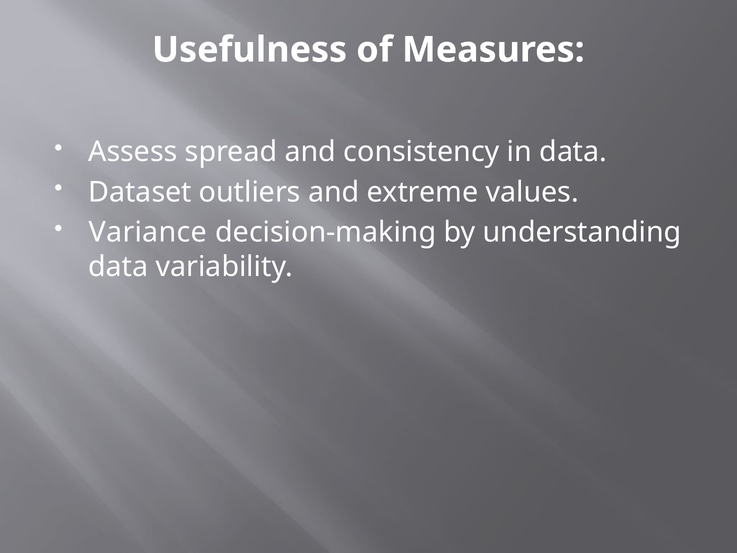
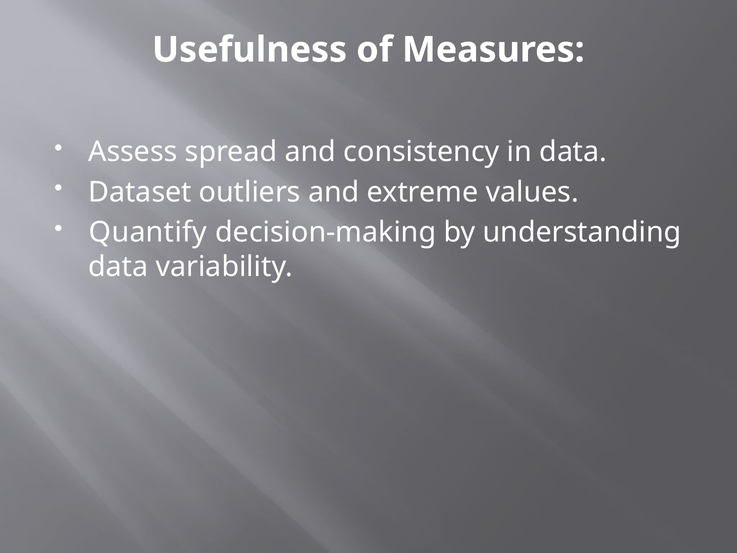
Variance: Variance -> Quantify (148, 232)
